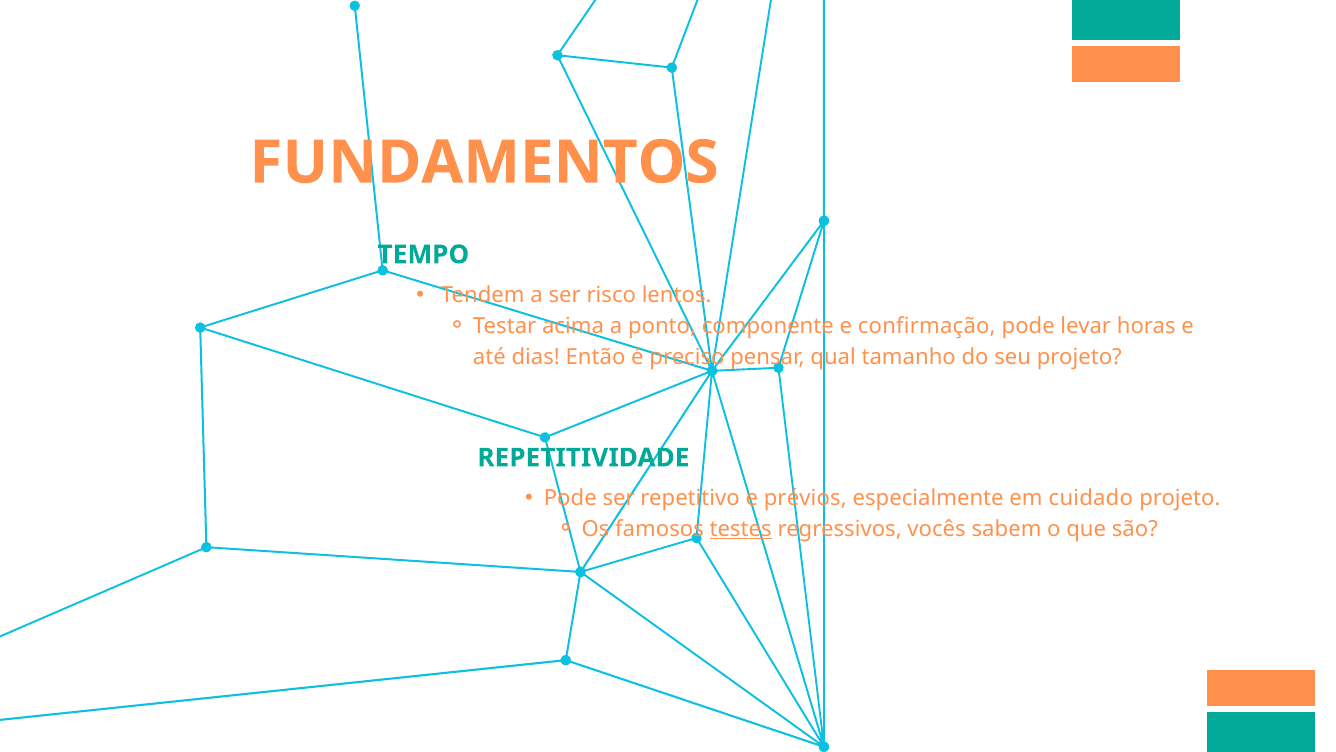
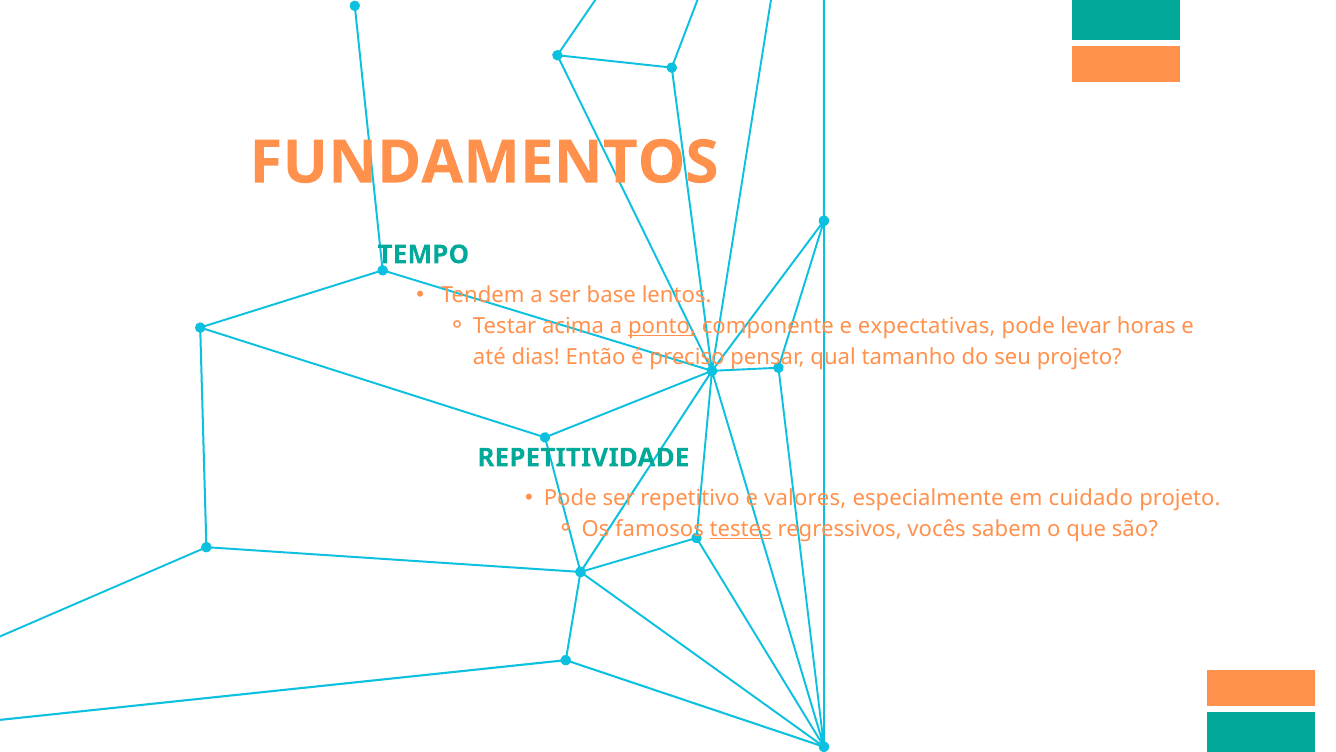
risco: risco -> base (611, 295)
ponto underline: none -> present (662, 326)
confirmação: confirmação -> expectativas (927, 326)
prévios: prévios -> valores (805, 498)
